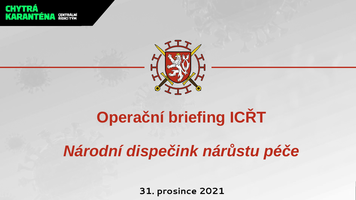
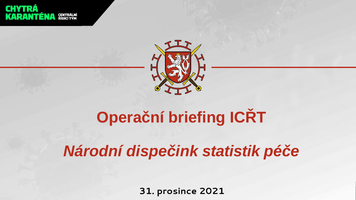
nárůstu: nárůstu -> statistik (231, 151)
